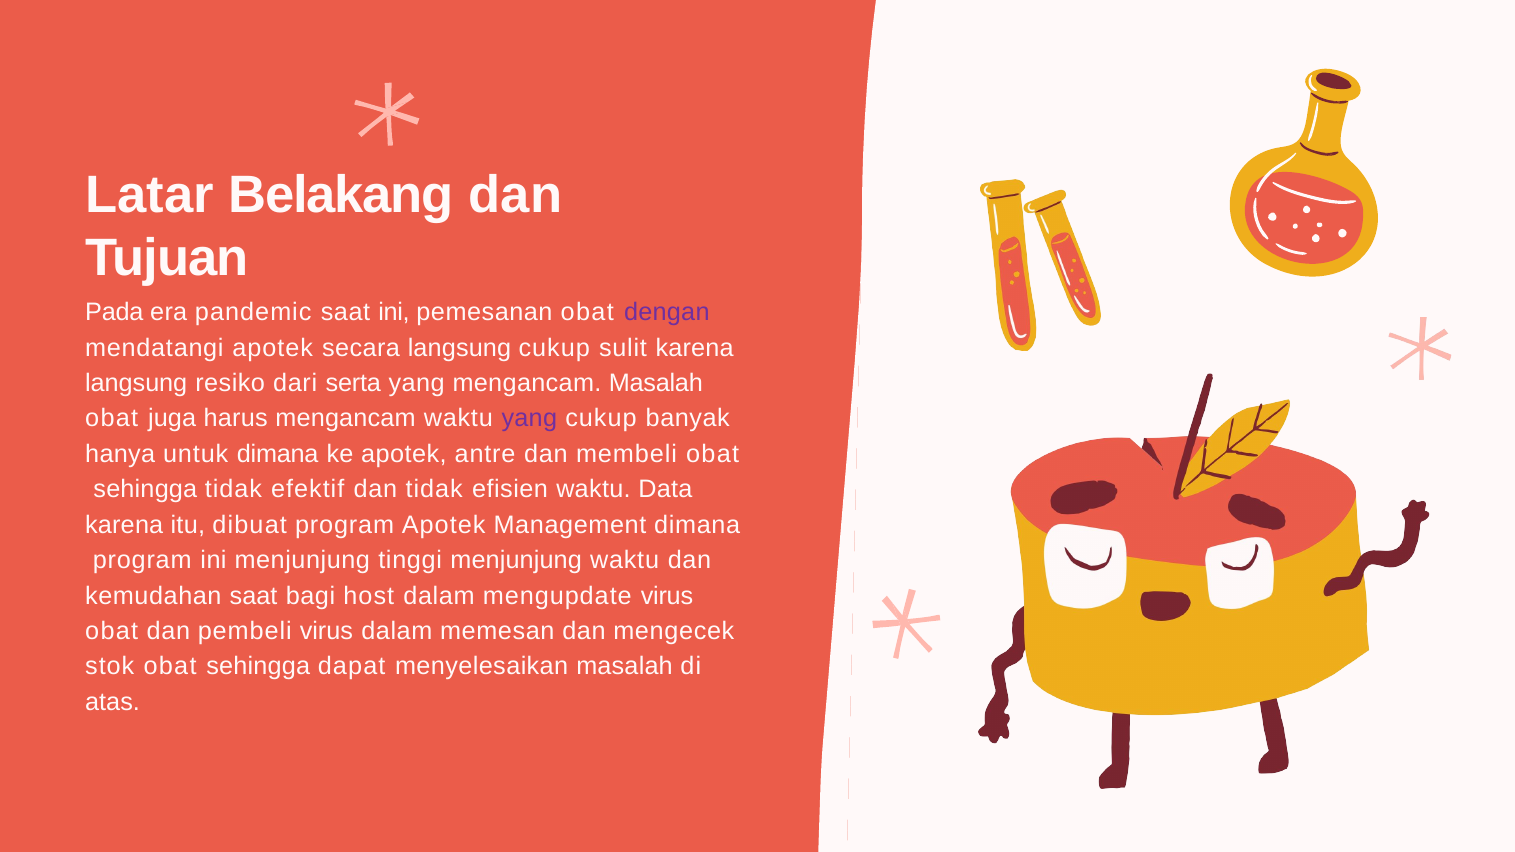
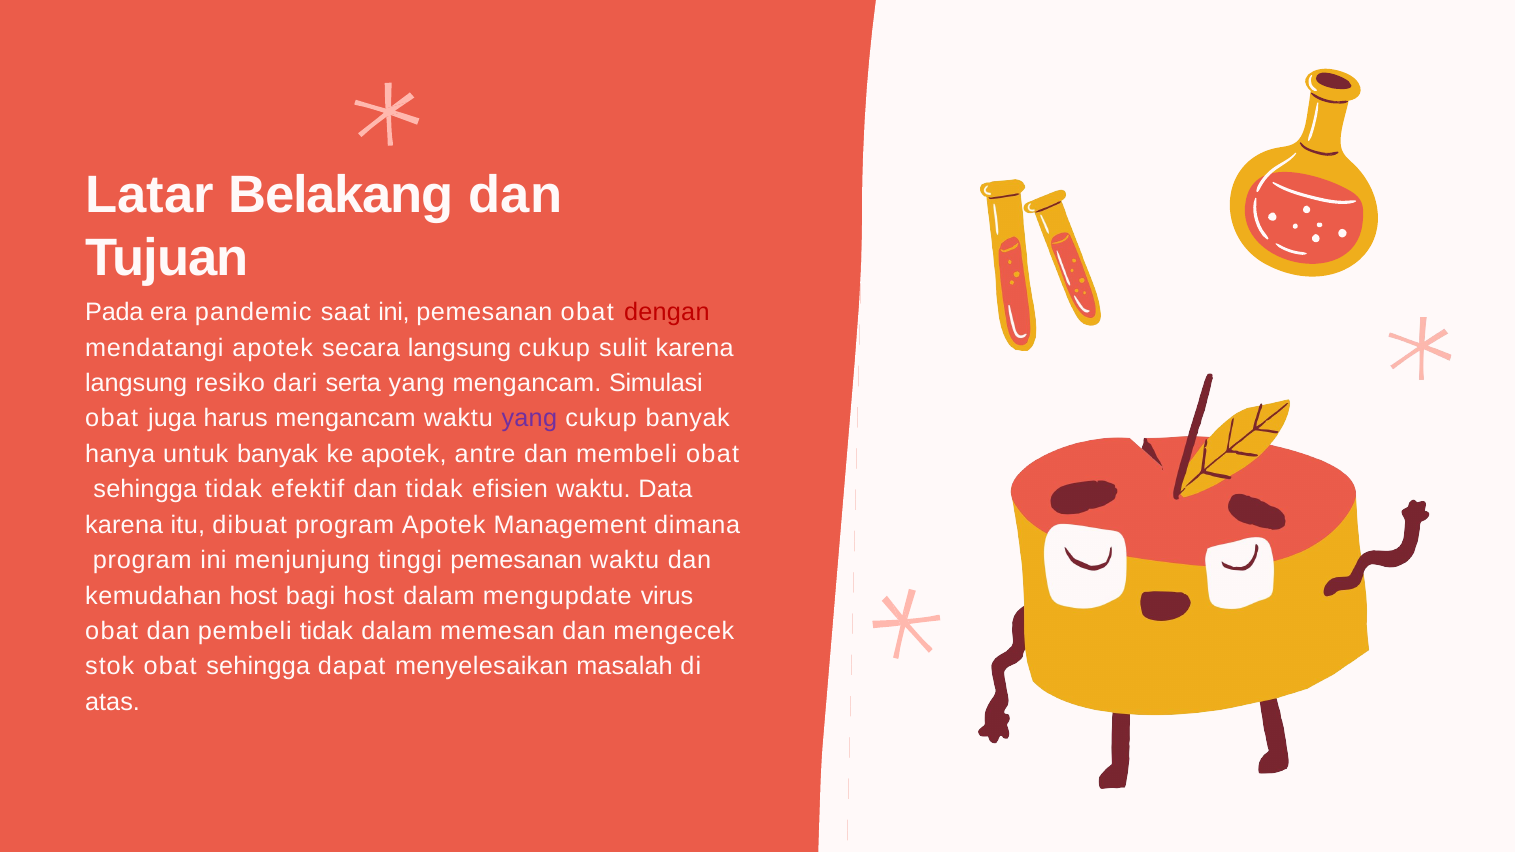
dengan colour: purple -> red (667, 312)
mengancam Masalah: Masalah -> Simulasi (656, 383)
untuk dimana: dimana -> banyak (278, 454)
tinggi menjunjung: menjunjung -> pemesanan (516, 560)
kemudahan saat: saat -> host (254, 596)
pembeli virus: virus -> tidak (326, 631)
